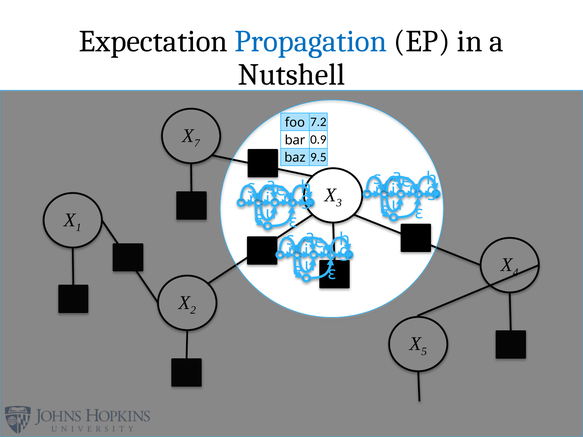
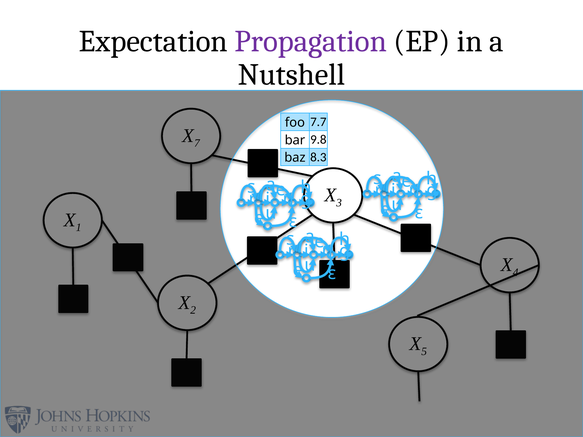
Propagation colour: blue -> purple (311, 41)
7.2: 7.2 -> 7.7 (318, 122)
0.9: 0.9 -> 9.8 (318, 140)
9.5: 9.5 -> 8.3 (318, 157)
